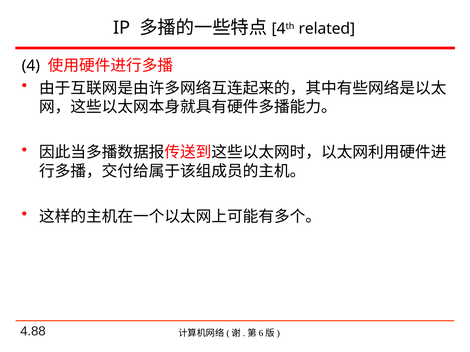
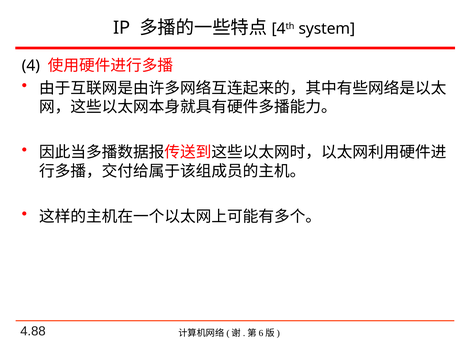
related: related -> system (327, 29)
